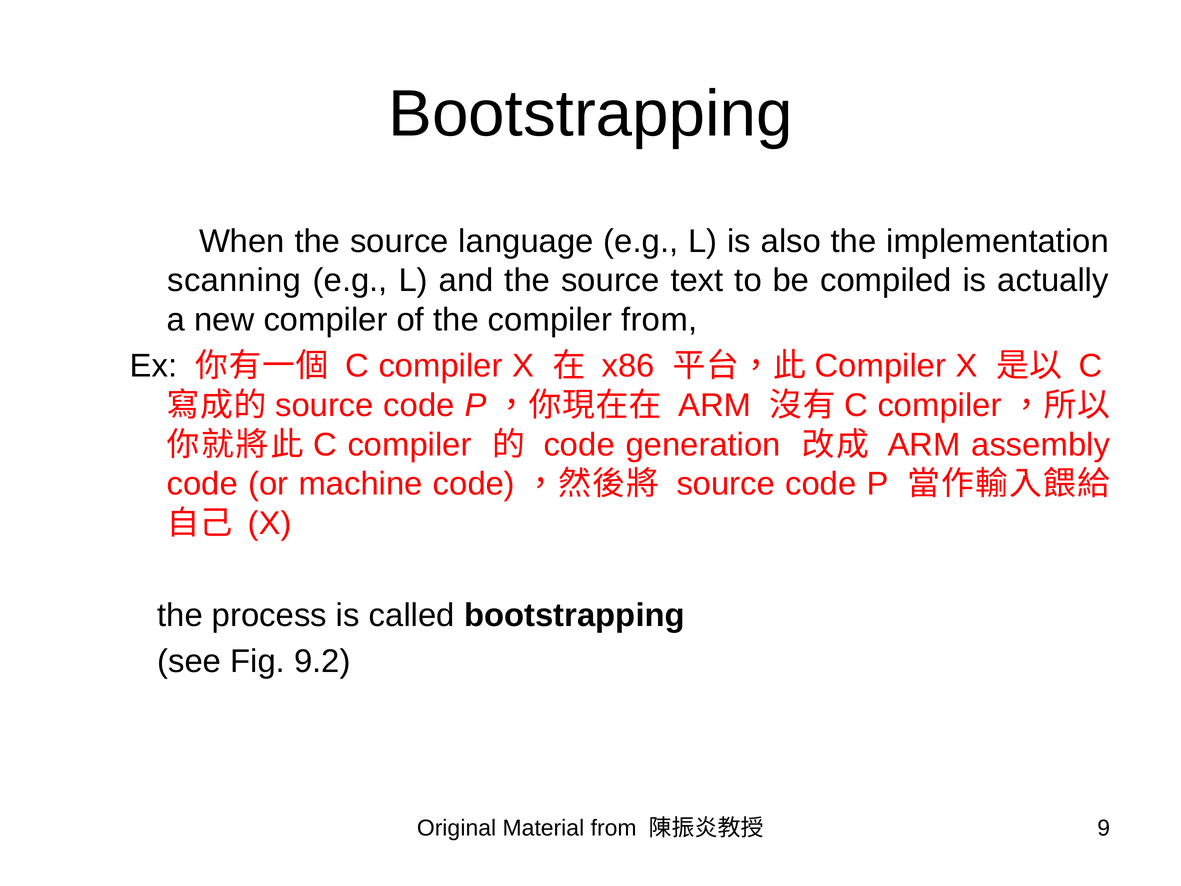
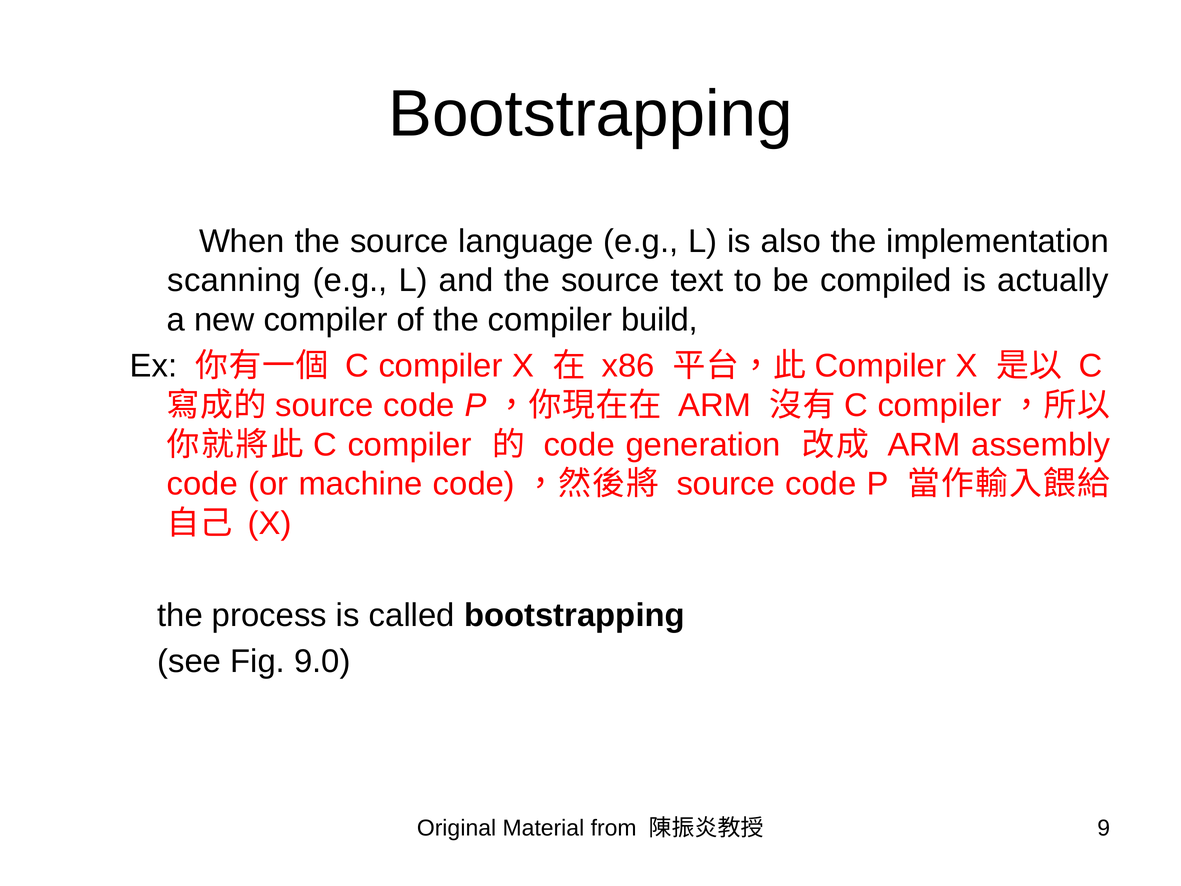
compiler from: from -> build (660, 320)
9.2: 9.2 -> 9.0 (322, 661)
